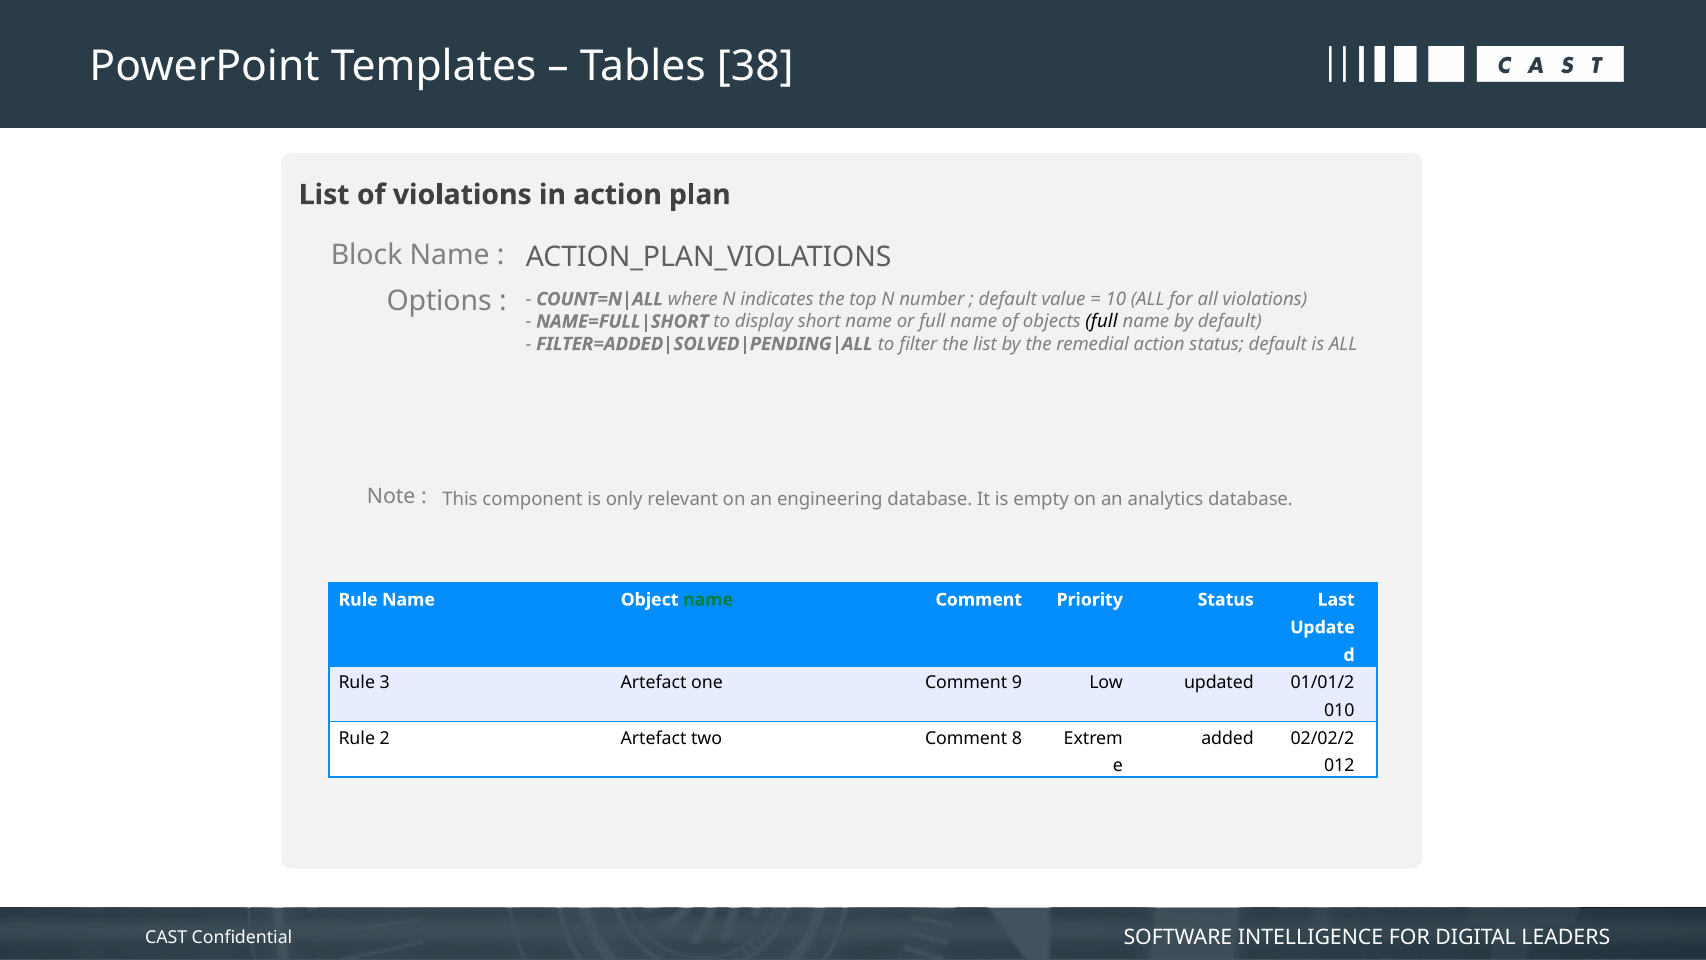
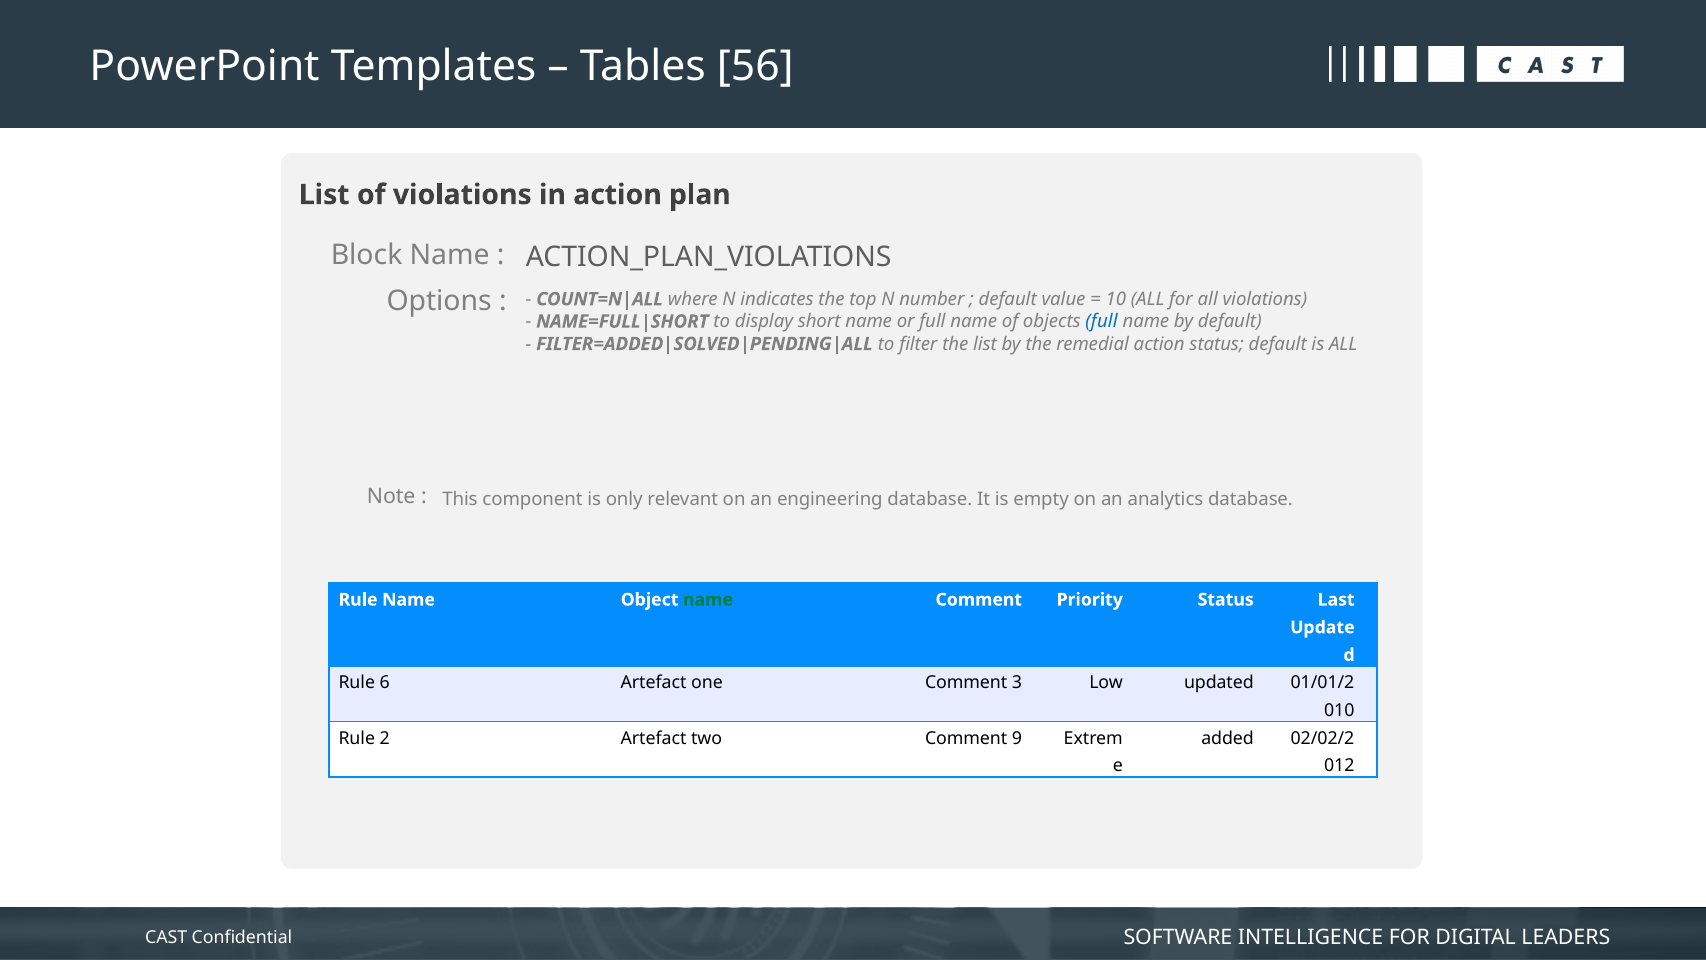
38: 38 -> 56 (755, 66)
full colour: black -> blue (1102, 321)
3: 3 -> 6 (385, 683)
9: 9 -> 3 (1017, 683)
8: 8 -> 9 (1017, 738)
